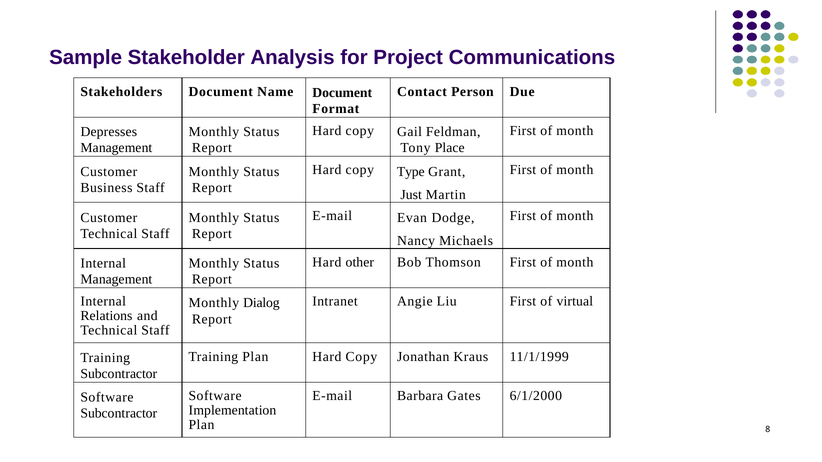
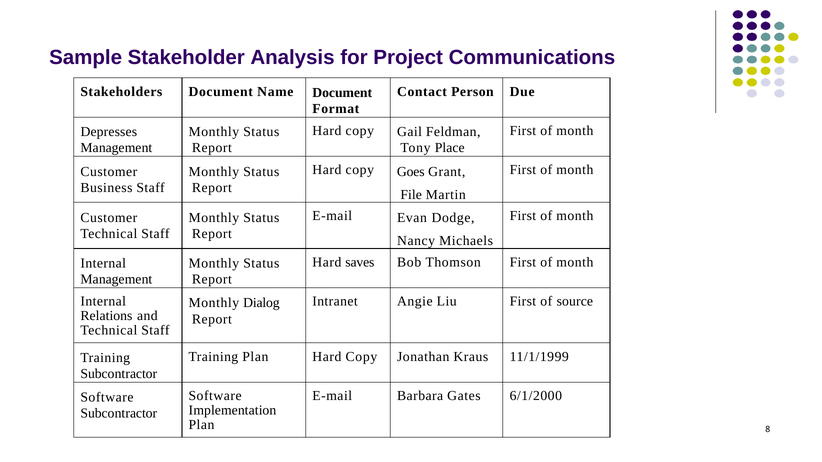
Type: Type -> Goes (411, 172)
Just: Just -> File (411, 195)
other: other -> saves (360, 262)
virtual: virtual -> source (575, 302)
